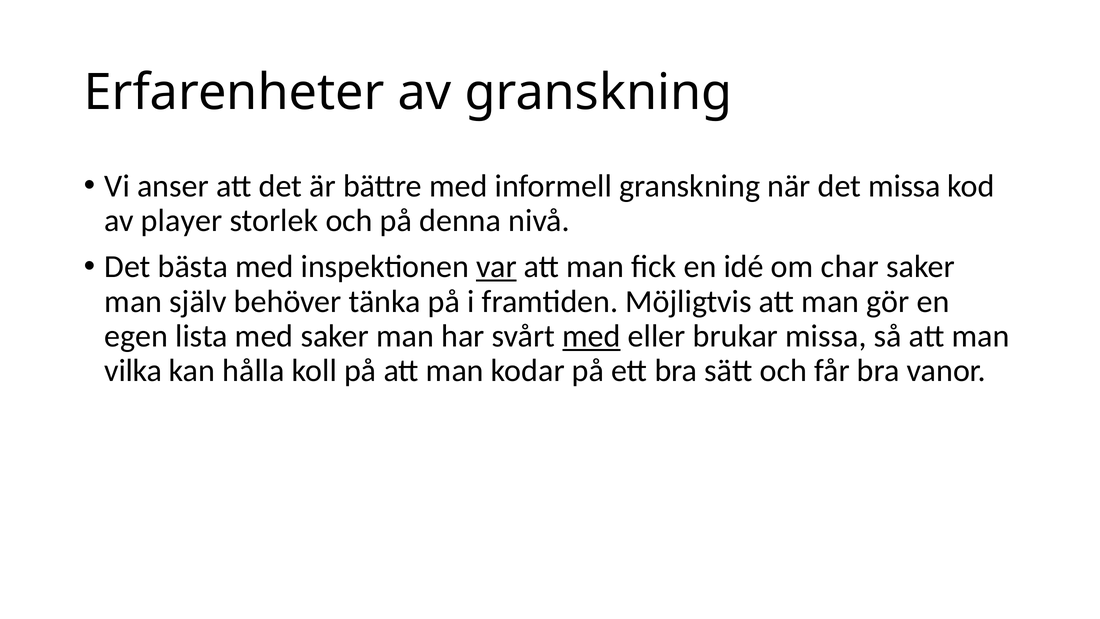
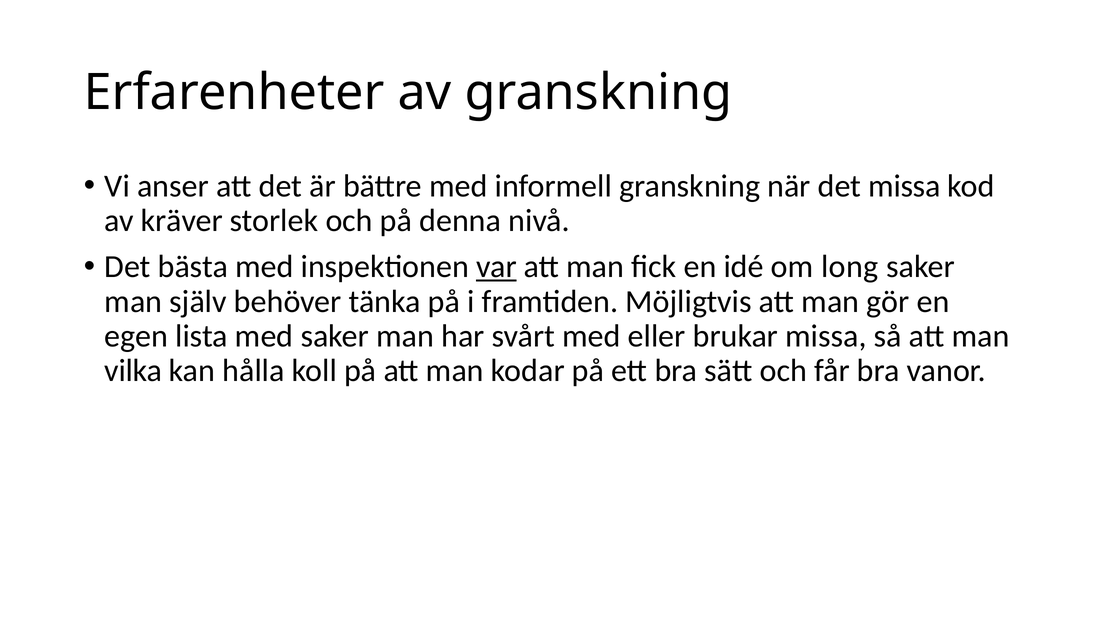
player: player -> kräver (182, 221)
char: char -> long (850, 267)
med underline: present -> none (591, 336)
